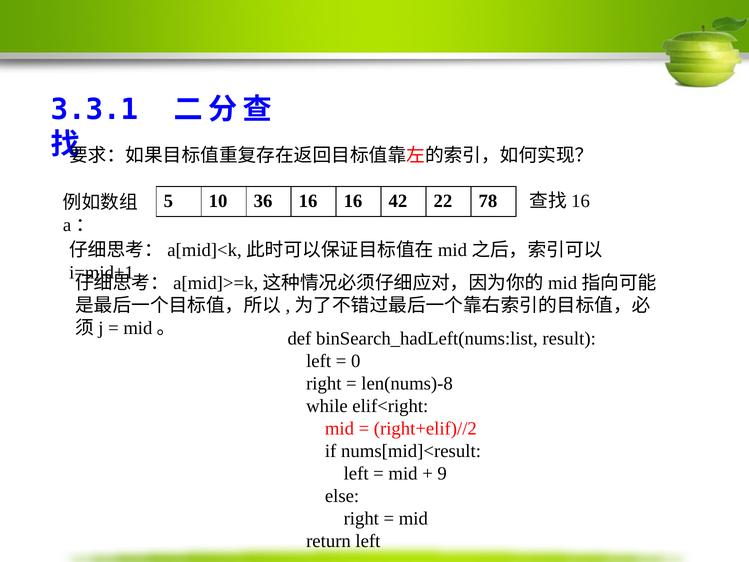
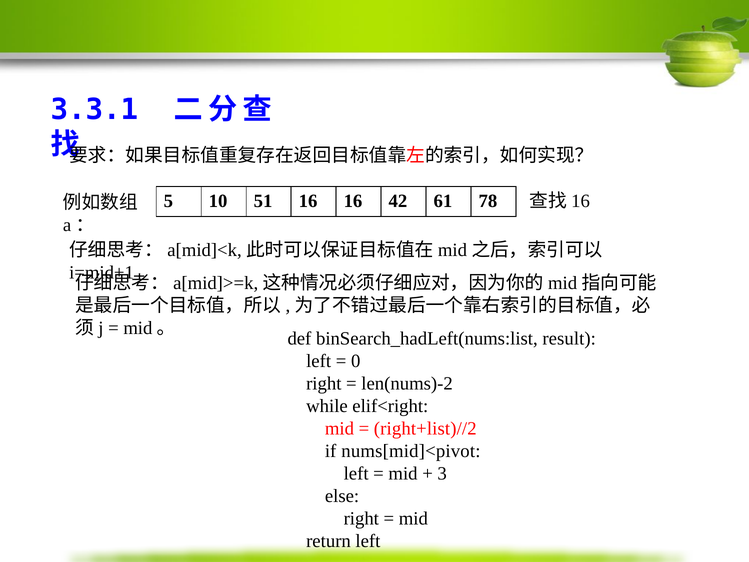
36: 36 -> 51 (263, 201)
22: 22 -> 61 (443, 201)
len(nums)-8: len(nums)-8 -> len(nums)-2 (407, 383)
right+elif)//2: right+elif)//2 -> right+list)//2 (425, 428)
nums[mid]<result: nums[mid]<result -> nums[mid]<pivot (411, 451)
9: 9 -> 3 (442, 473)
